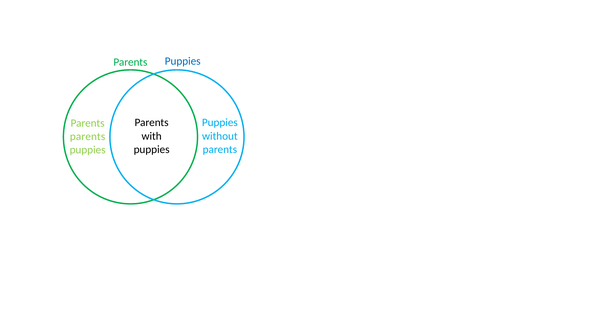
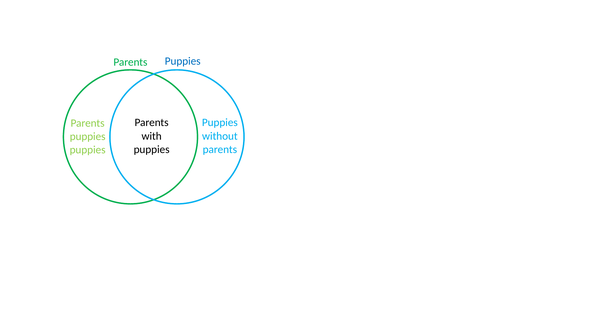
parents: parents -> puppies (88, 137)
